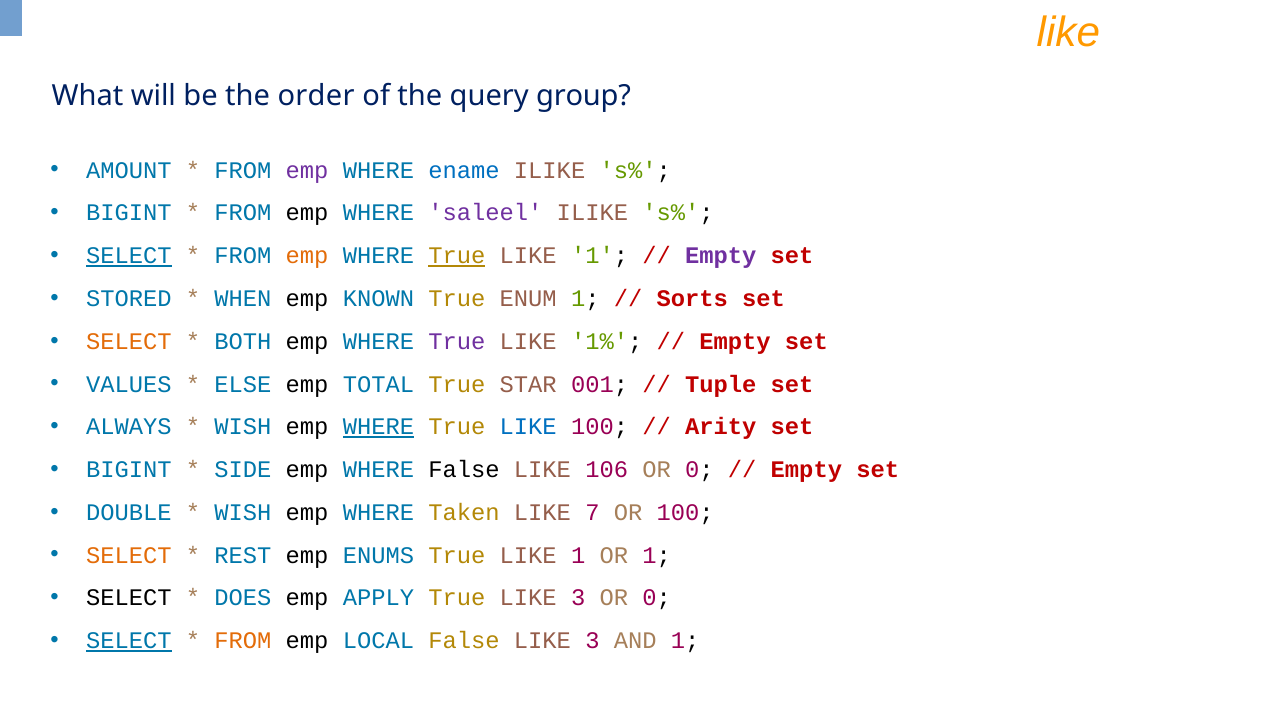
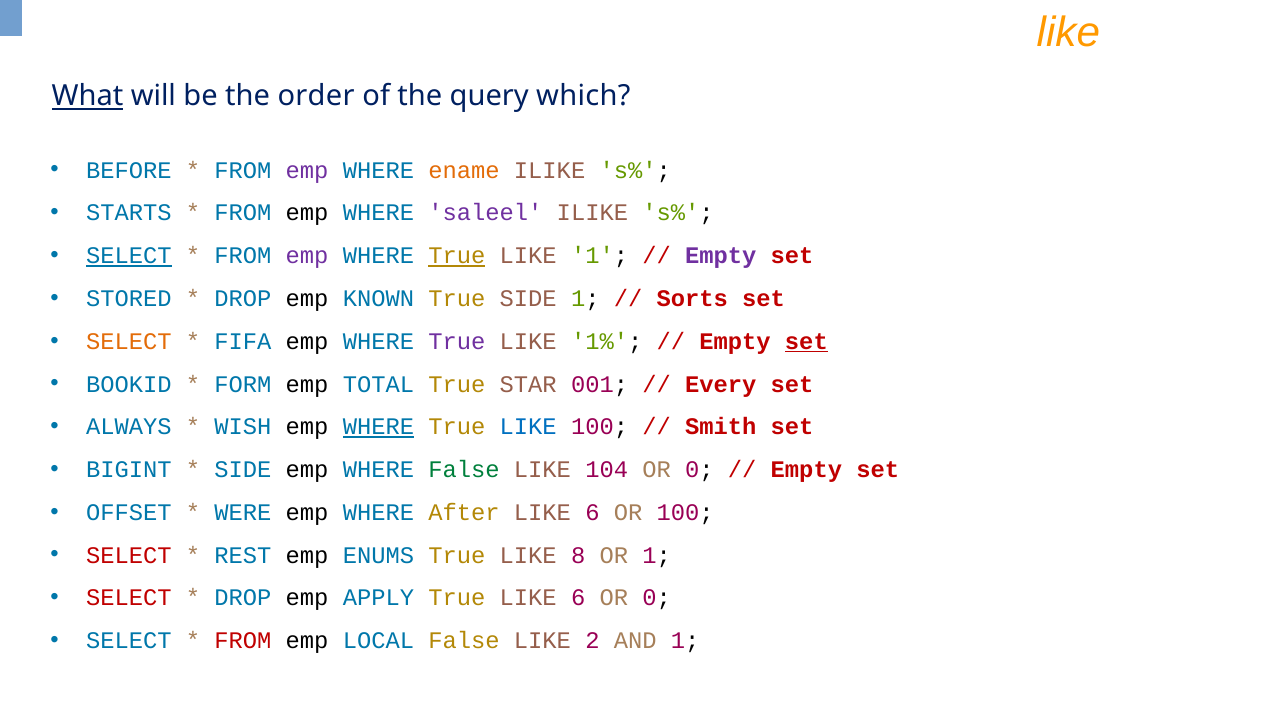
What underline: none -> present (87, 96)
group: group -> which (583, 96)
AMOUNT: AMOUNT -> BEFORE (129, 170)
ename colour: blue -> orange (464, 170)
BIGINT: BIGINT -> STARTS (129, 213)
emp colour: orange -> purple (307, 256)
WHEN: WHEN -> DROP (243, 299)
True ENUM: ENUM -> SIDE (528, 299)
BOTH: BOTH -> FIFA (243, 342)
set underline: none -> present (806, 342)
VALUES: VALUES -> BOOKID (129, 384)
ELSE: ELSE -> FORM (243, 384)
Tuple: Tuple -> Every (721, 384)
Arity: Arity -> Smith (721, 427)
False colour: black -> green (464, 470)
106: 106 -> 104 (607, 470)
DOUBLE: DOUBLE -> OFFSET (129, 513)
WISH: WISH -> WERE (243, 513)
Taken: Taken -> After (464, 513)
7: 7 -> 6 (592, 513)
SELECT colour: orange -> red (129, 556)
1: 1 -> 8 (578, 556)
SELECT colour: black -> red (129, 598)
DOES: DOES -> DROP (243, 598)
True LIKE 3: 3 -> 6 (578, 598)
SELECT underline: present -> none (129, 641)
FROM colour: orange -> red (243, 641)
False LIKE 3: 3 -> 2 (592, 641)
